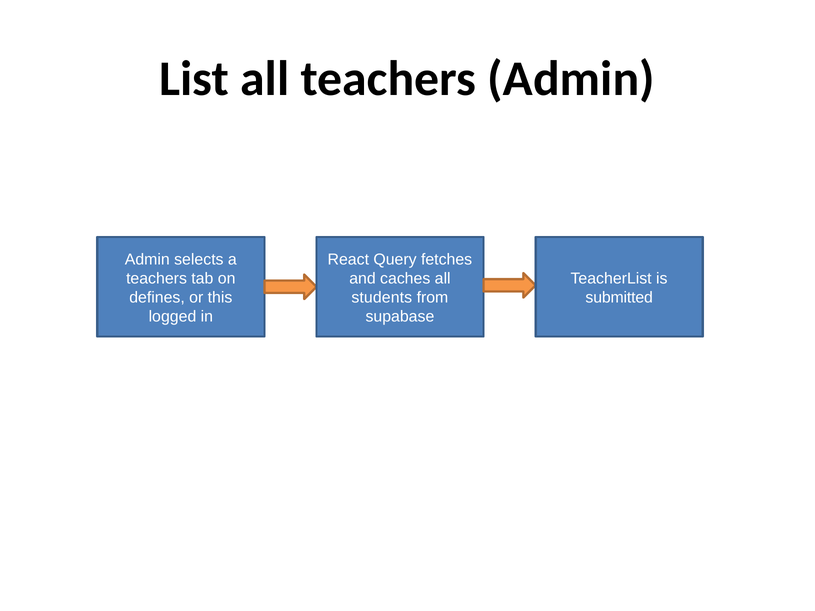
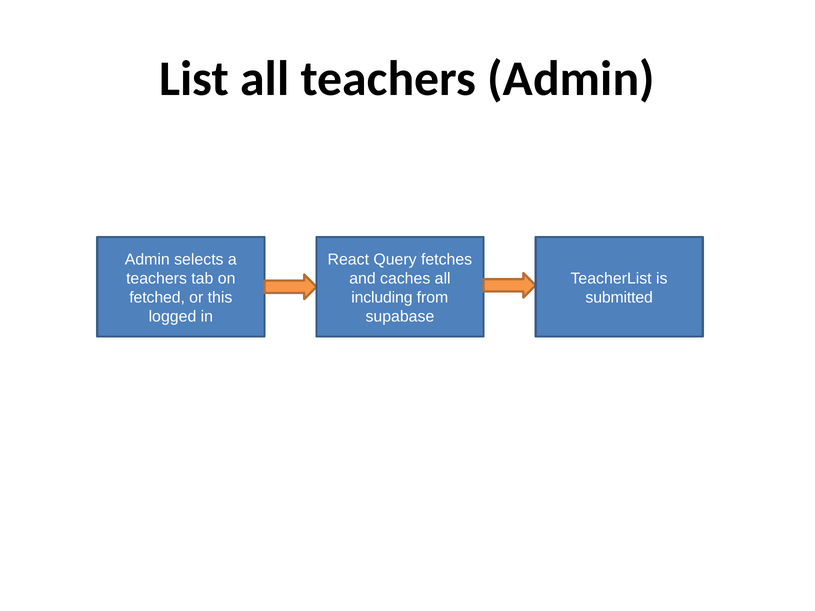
defines: defines -> fetched (157, 298)
students: students -> including (382, 298)
